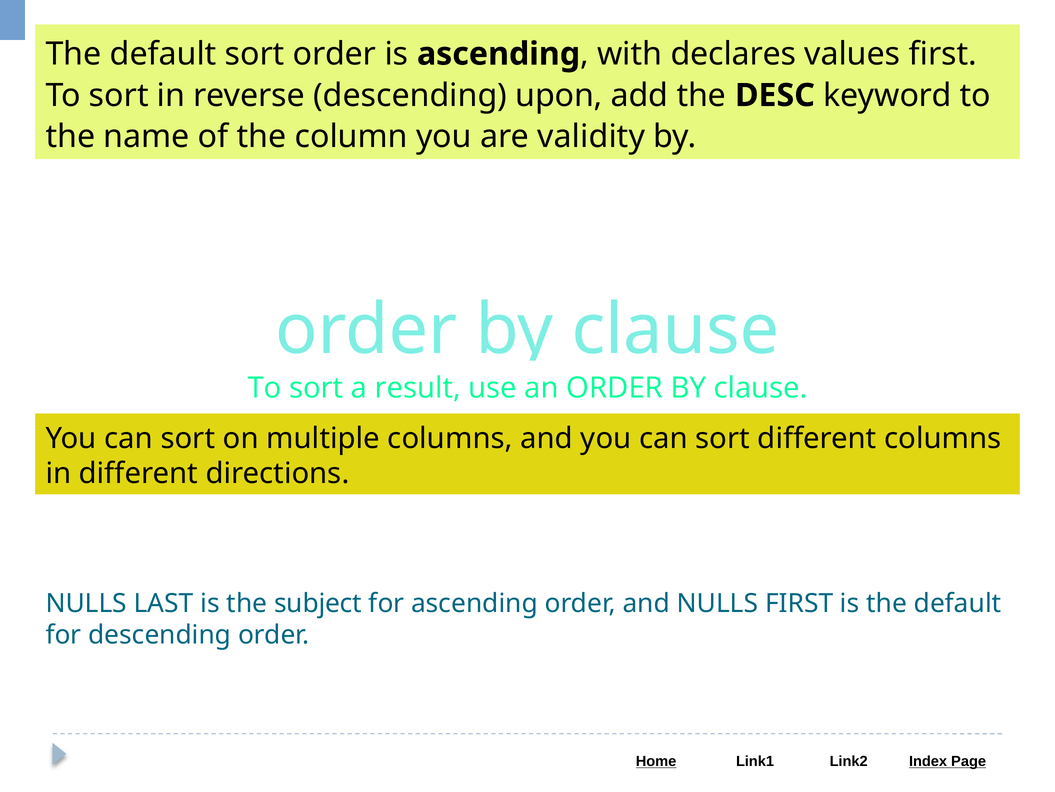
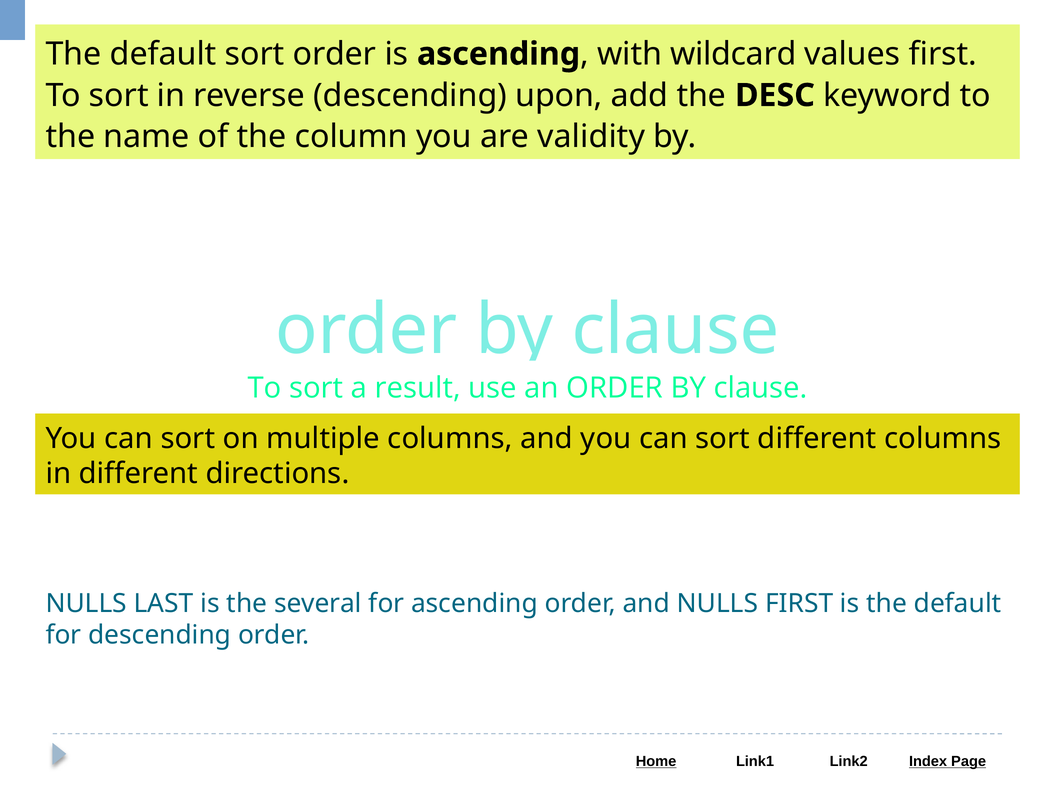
declares: declares -> wildcard (733, 54)
subject: subject -> several (318, 603)
